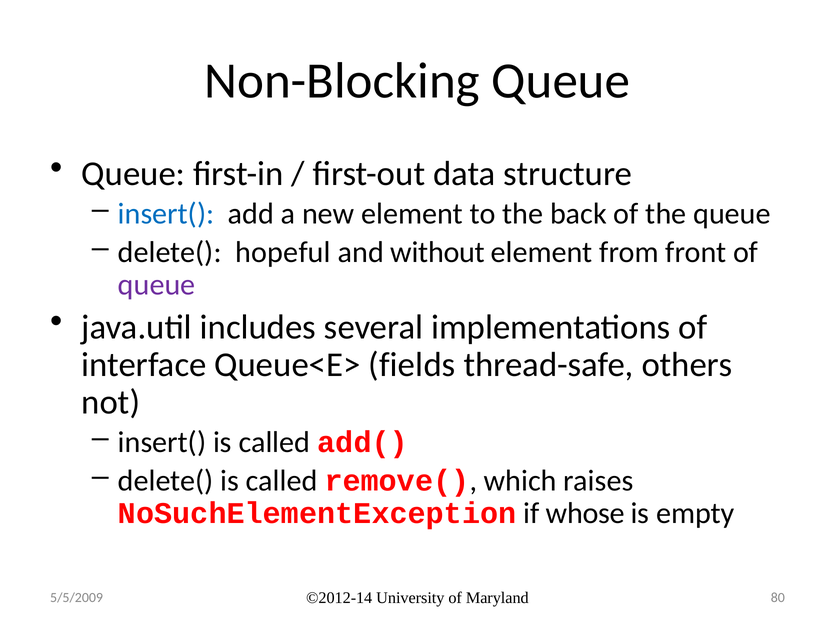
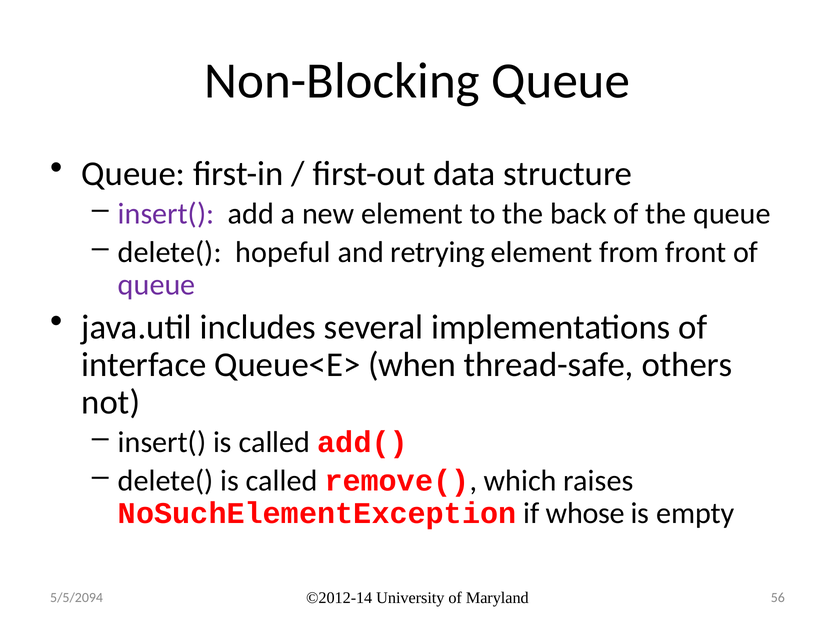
insert( colour: blue -> purple (166, 214)
without: without -> retrying (438, 252)
fields: fields -> when (412, 365)
80: 80 -> 56 (778, 598)
5/5/2009: 5/5/2009 -> 5/5/2094 (77, 598)
